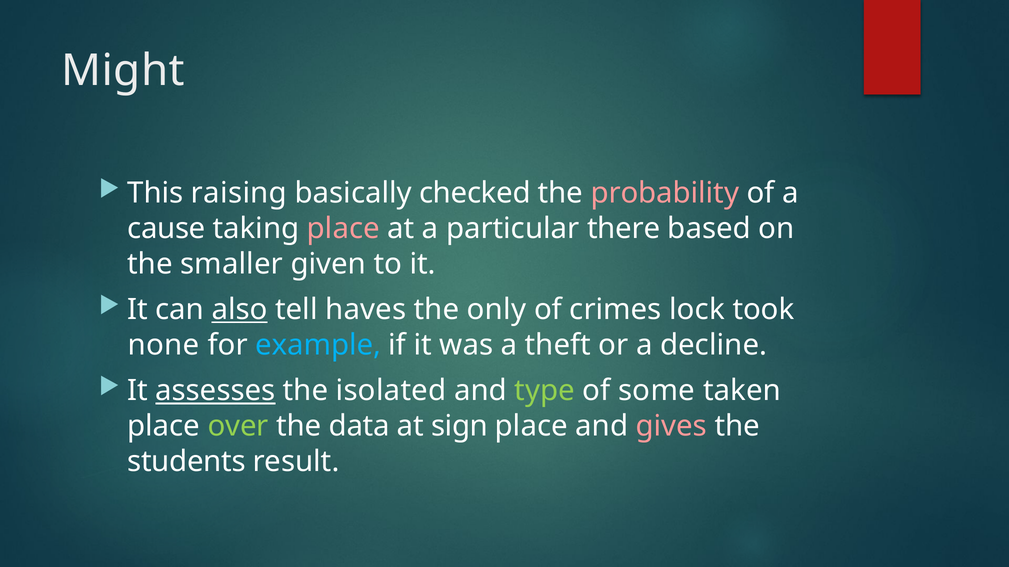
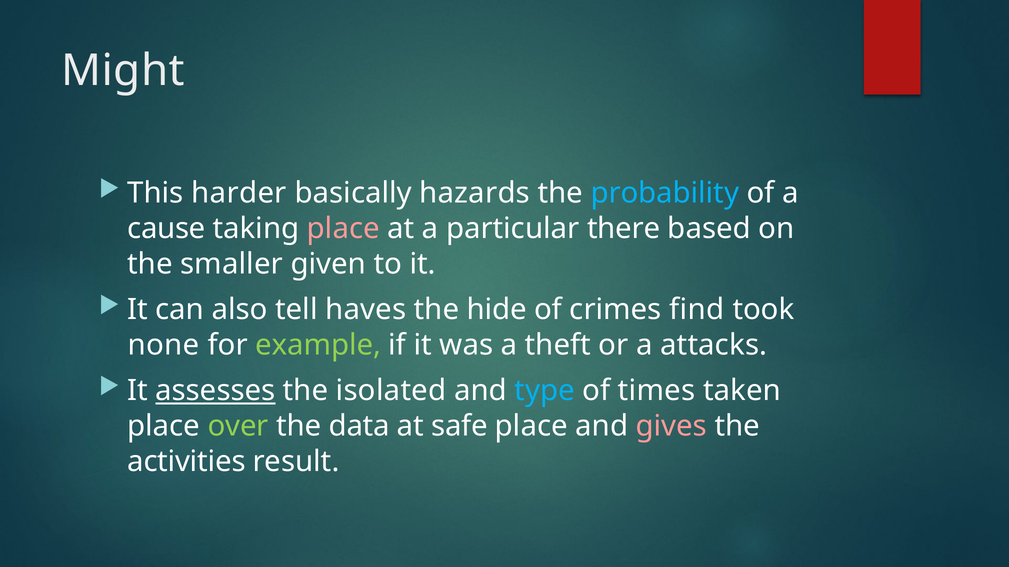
raising: raising -> harder (239, 193)
checked: checked -> hazards (475, 193)
probability colour: pink -> light blue (665, 193)
also underline: present -> none (240, 310)
only: only -> hide (497, 310)
lock: lock -> find (697, 310)
example colour: light blue -> light green (318, 345)
decline: decline -> attacks (714, 345)
type colour: light green -> light blue (545, 391)
some: some -> times (657, 391)
sign: sign -> safe (460, 426)
students: students -> activities (186, 462)
